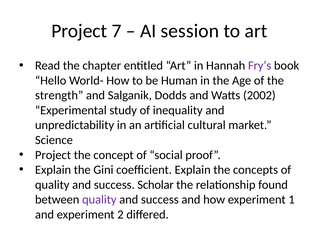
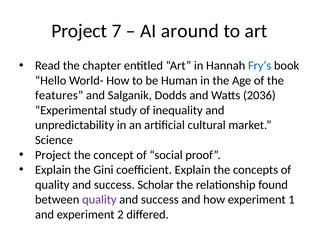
session: session -> around (190, 31)
Fry’s colour: purple -> blue (260, 66)
strength: strength -> features (59, 95)
2002: 2002 -> 2036 (259, 95)
